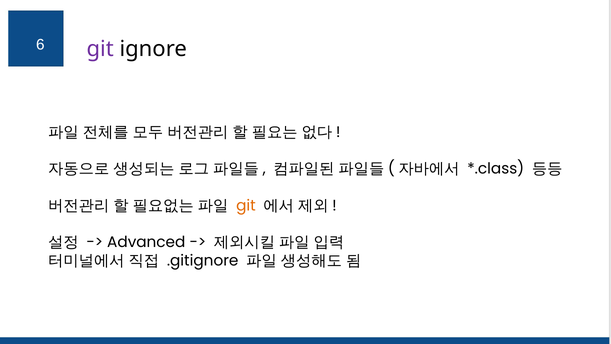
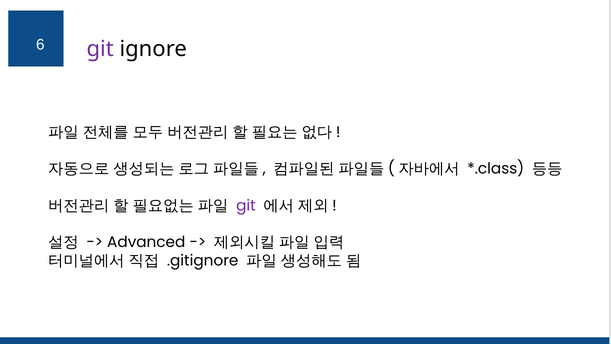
git colour: orange -> purple (246, 205)
